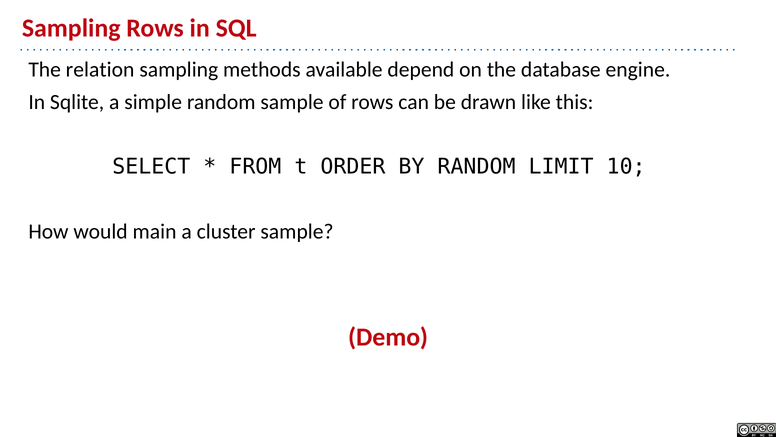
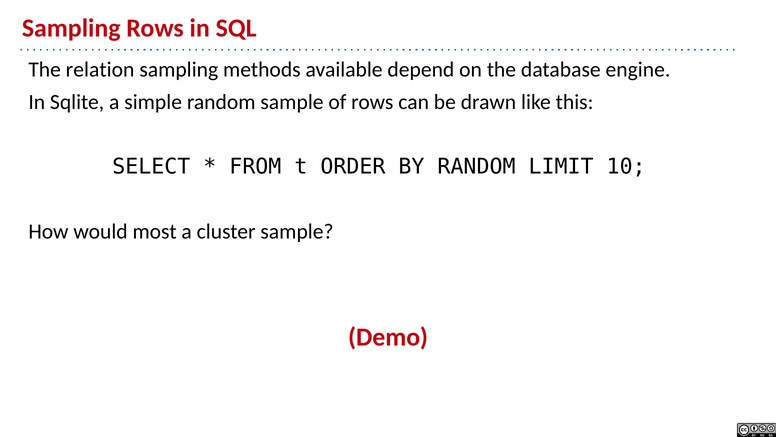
main: main -> most (155, 231)
